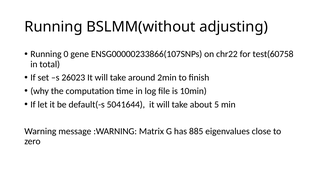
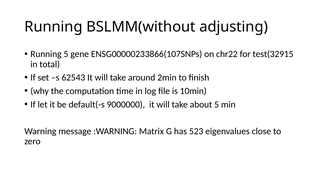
Running 0: 0 -> 5 (66, 54)
test(60758: test(60758 -> test(32915 (273, 54)
26023: 26023 -> 62543 (73, 78)
5041644: 5041644 -> 9000000 (126, 104)
885: 885 -> 523 (196, 131)
